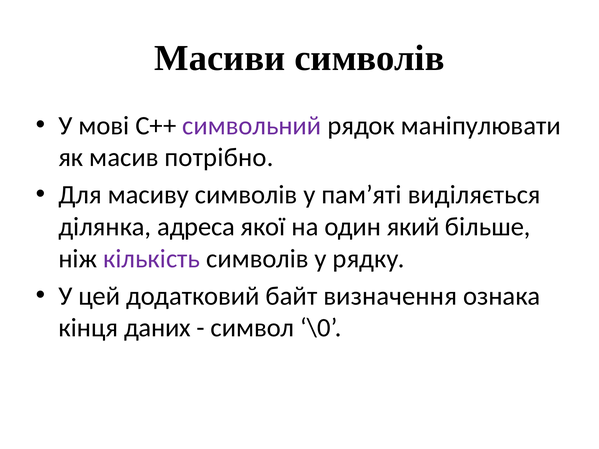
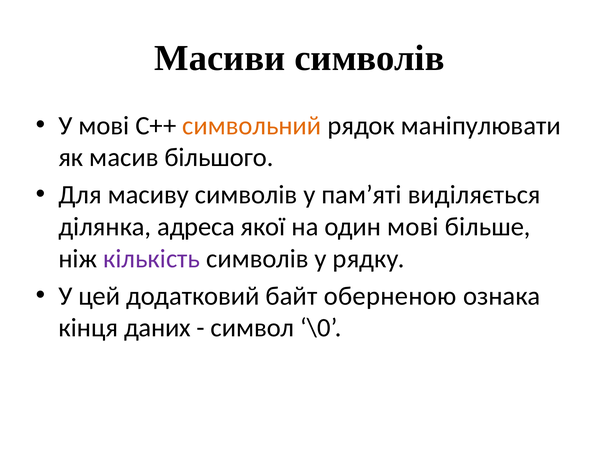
символьний colour: purple -> orange (252, 126)
потрібно: потрібно -> більшого (219, 158)
один який: який -> мові (413, 227)
визначення: визначення -> оберненою (390, 296)
